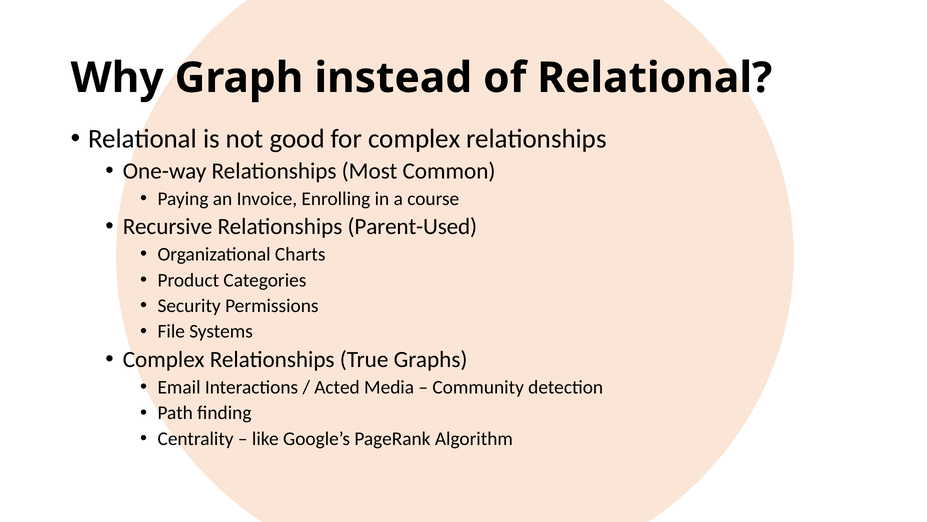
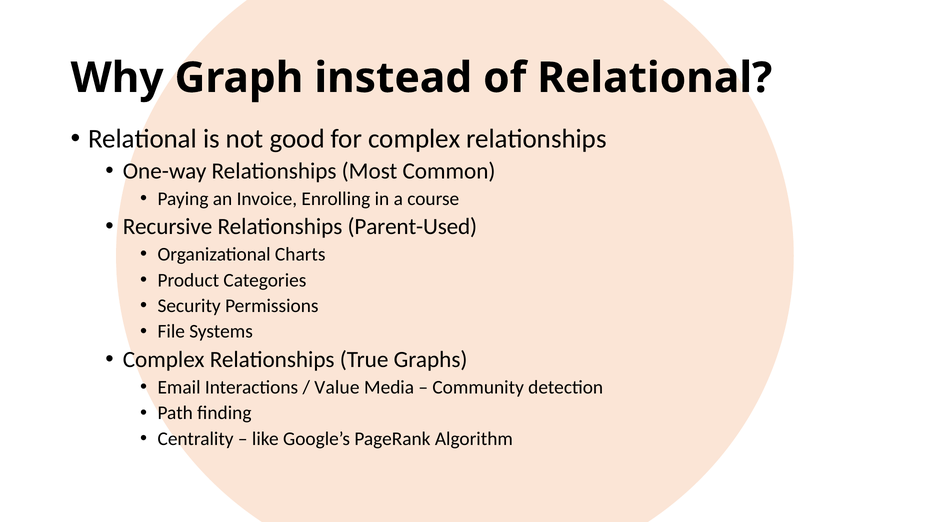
Acted: Acted -> Value (337, 387)
